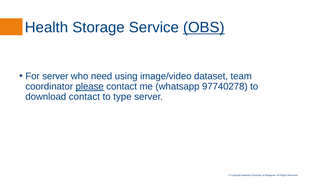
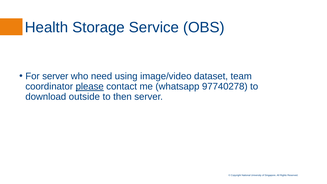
OBS underline: present -> none (204, 27)
download contact: contact -> outside (84, 97)
type: type -> then (122, 97)
